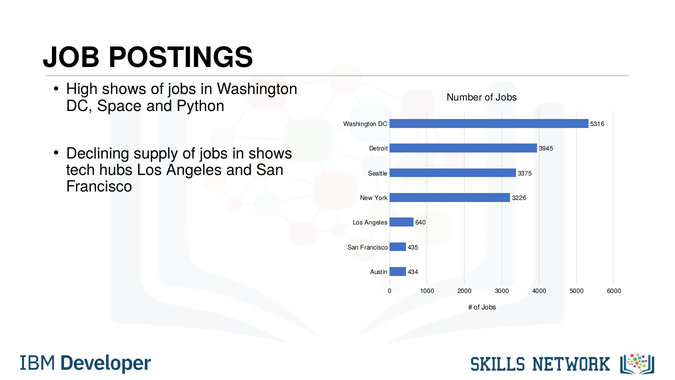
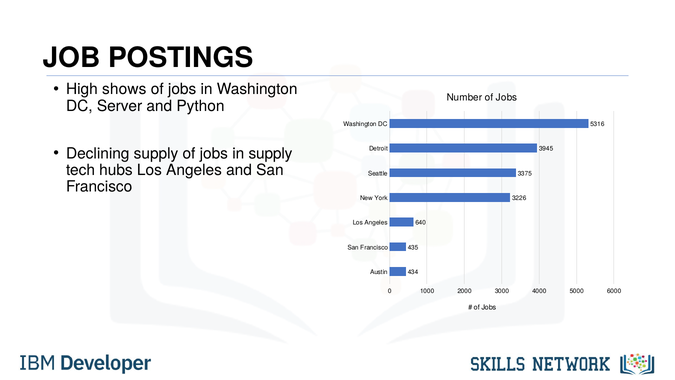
Space: Space -> Server (120, 106)
in shows: shows -> supply (270, 153)
